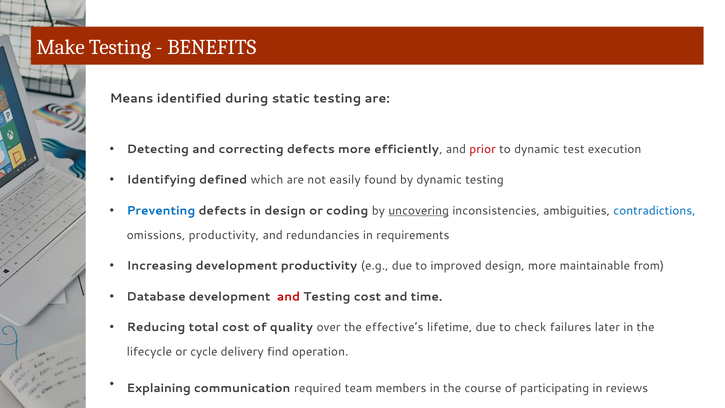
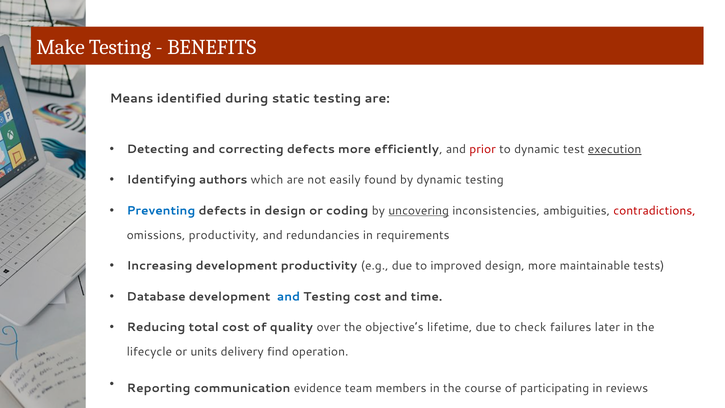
execution underline: none -> present (615, 149)
defined: defined -> authors (223, 180)
contradictions colour: blue -> red (655, 211)
from: from -> tests (649, 266)
and colour: red -> blue (289, 296)
effective’s: effective’s -> objective’s (394, 327)
cycle: cycle -> units (204, 352)
Explaining: Explaining -> Reporting (159, 388)
required: required -> evidence (318, 388)
